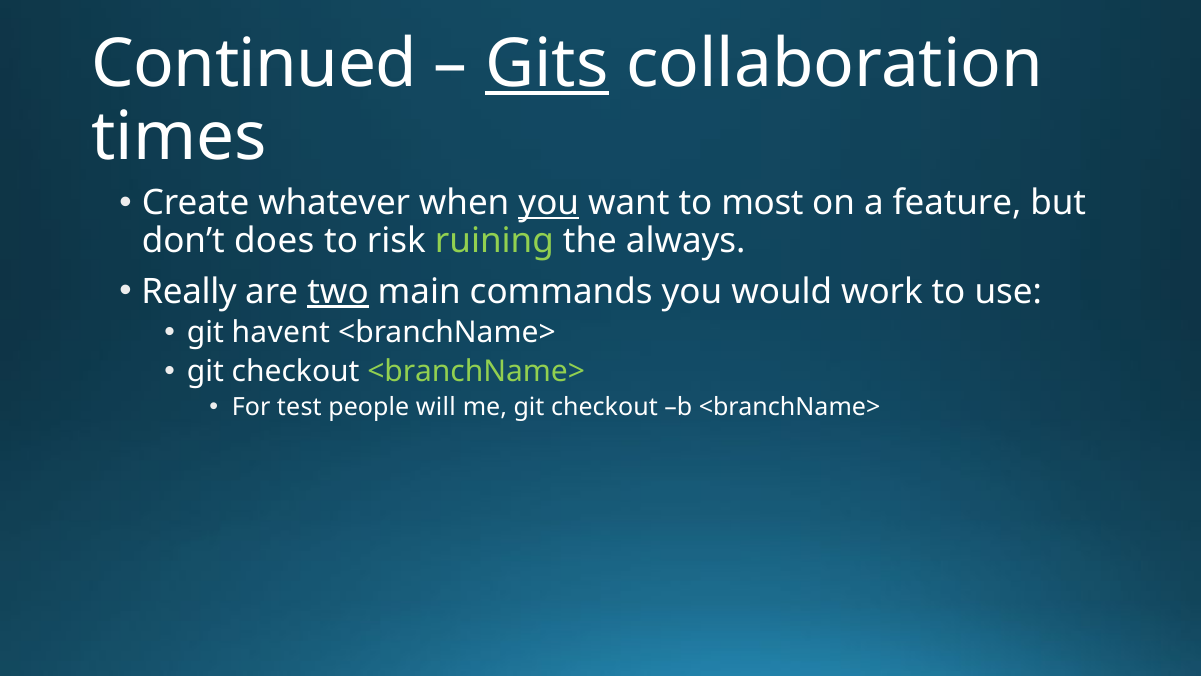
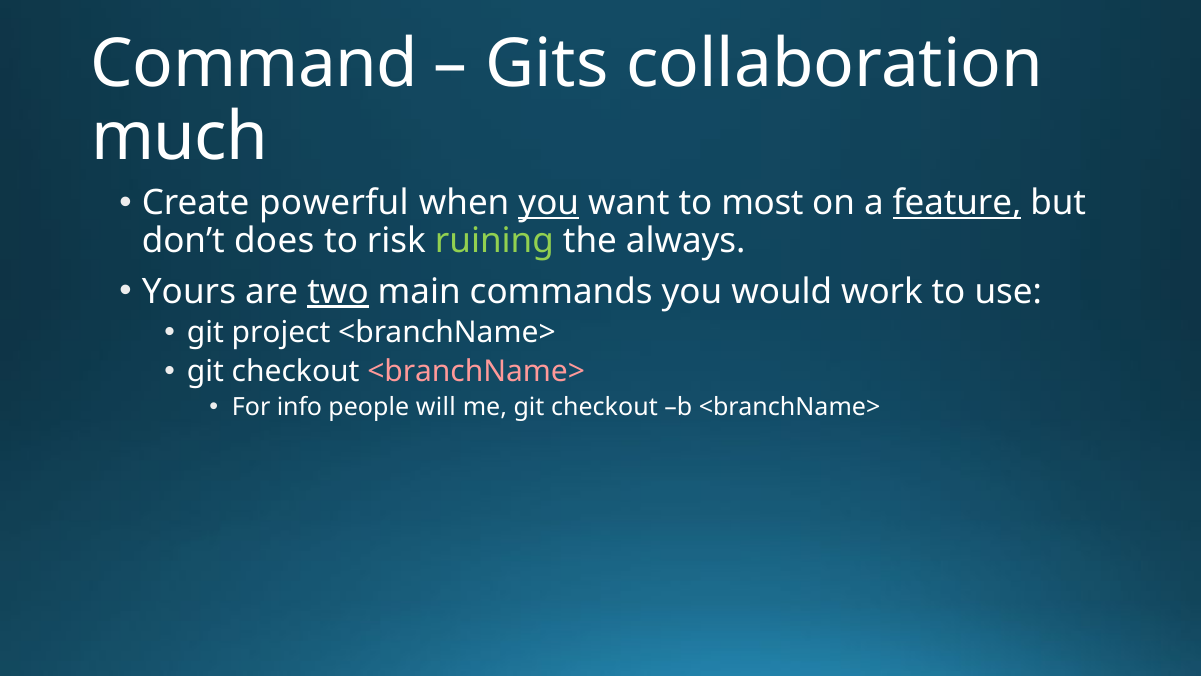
Continued: Continued -> Command (254, 64)
Gits underline: present -> none (547, 64)
times: times -> much (180, 137)
whatever: whatever -> powerful (334, 203)
feature underline: none -> present (957, 203)
Really: Really -> Yours (189, 291)
havent: havent -> project (281, 333)
<branchName> colour: light green -> pink (476, 371)
test: test -> info (300, 407)
